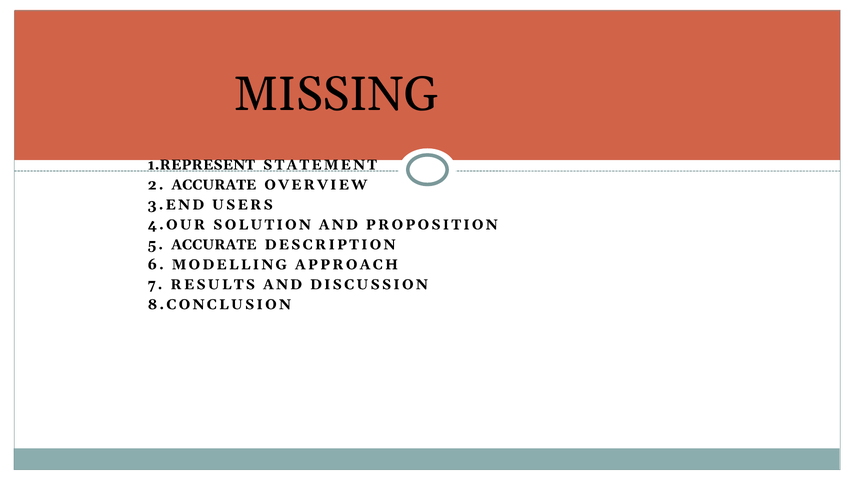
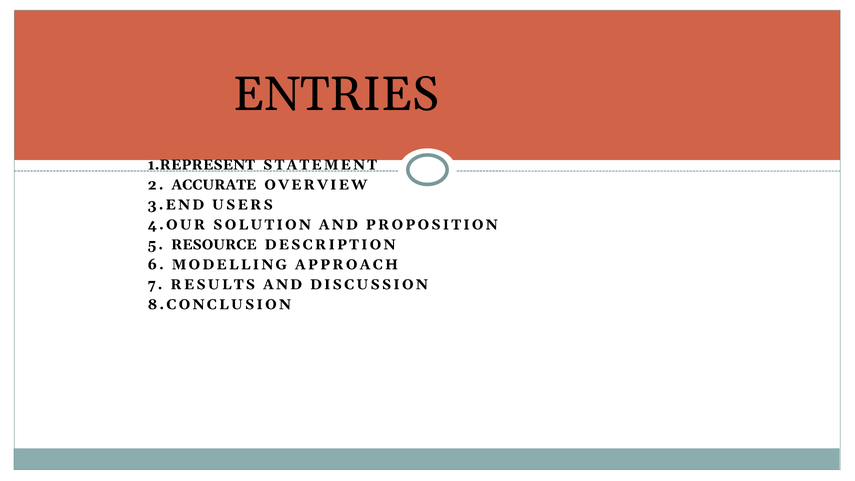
MISSING: MISSING -> ENTRIES (336, 95)
5 ACCURATE: ACCURATE -> RESOURCE (214, 245)
